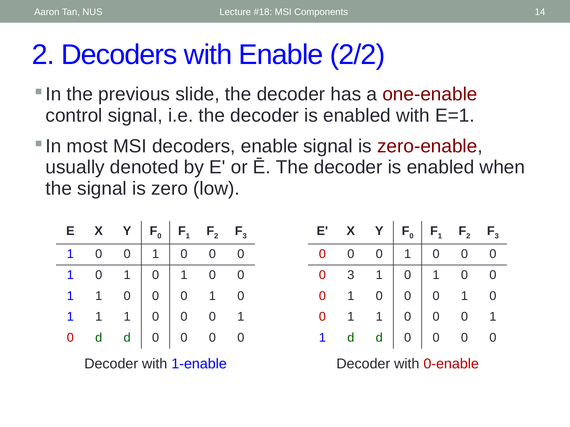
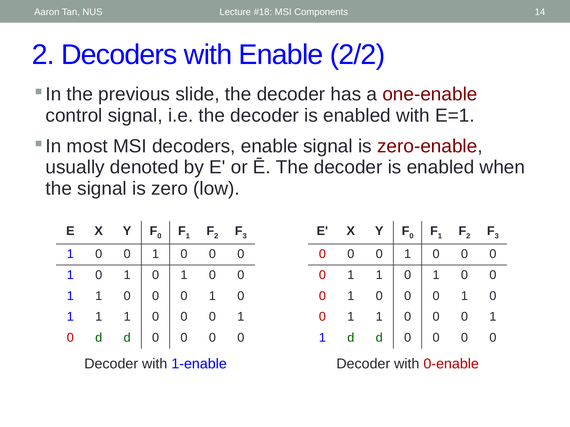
3: 3 -> 1 (351, 275)
